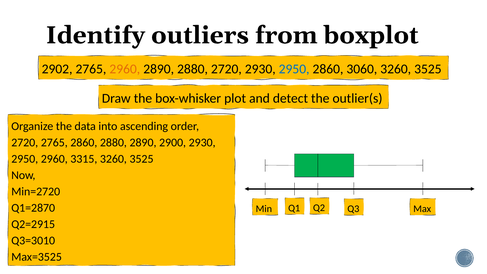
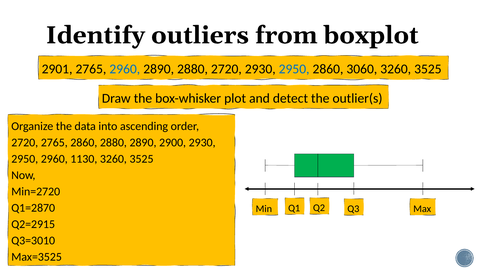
2902: 2902 -> 2901 (57, 69)
2960 colour: orange -> blue (125, 69)
3315: 3315 -> 1130 (84, 159)
